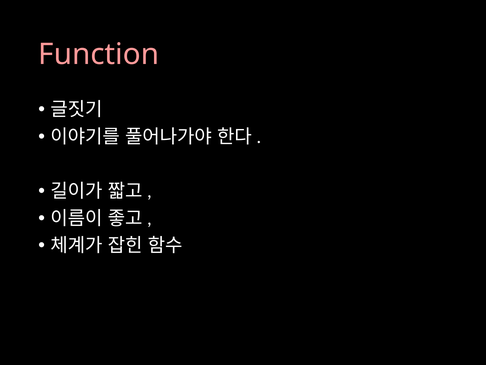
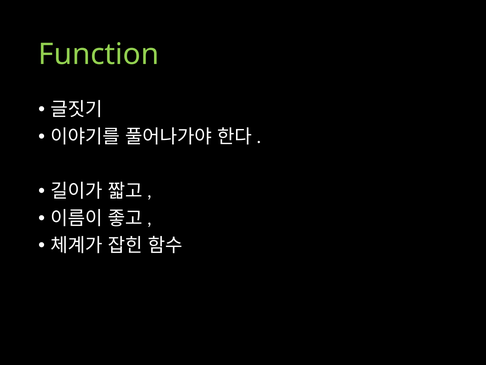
Function colour: pink -> light green (99, 54)
